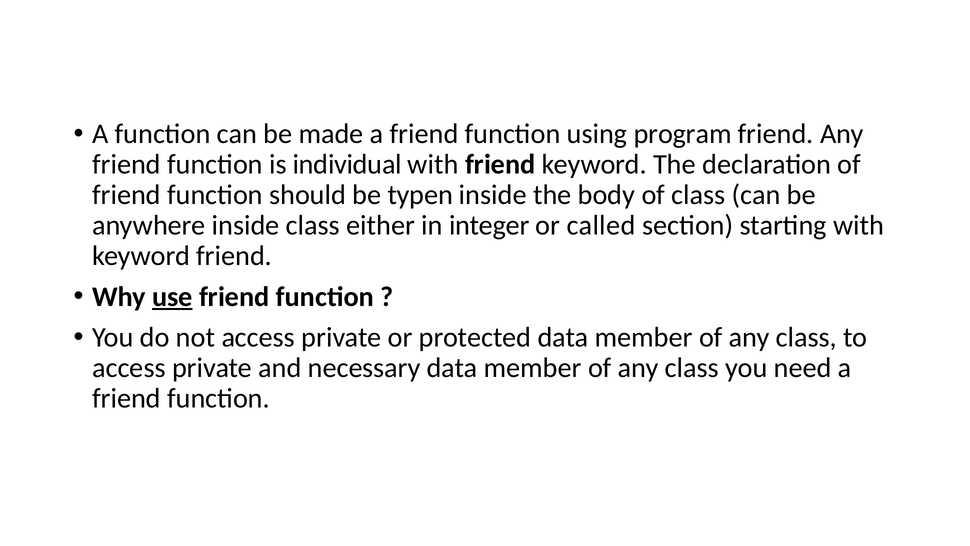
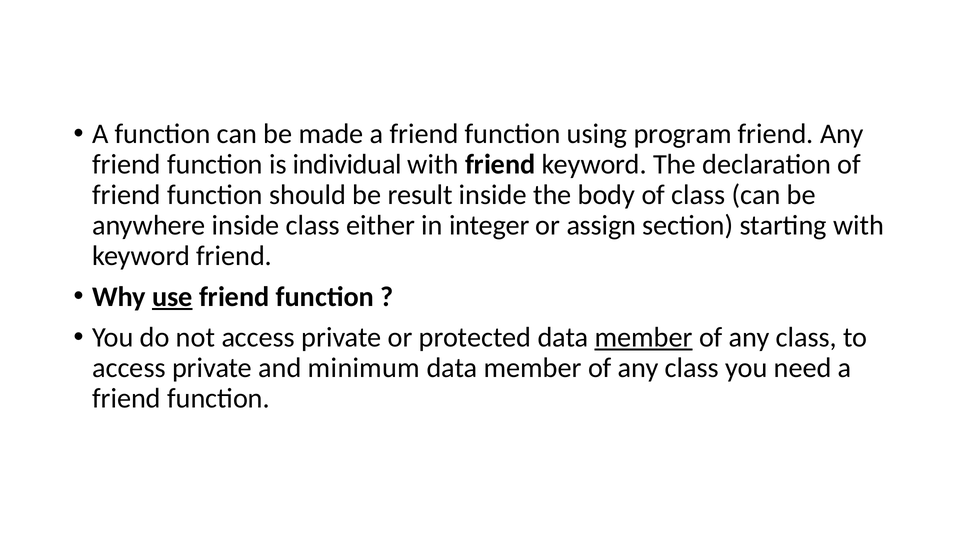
typen: typen -> result (420, 195)
called: called -> assign (601, 225)
member underline: none -> present (644, 337)
necessary: necessary -> minimum (364, 368)
